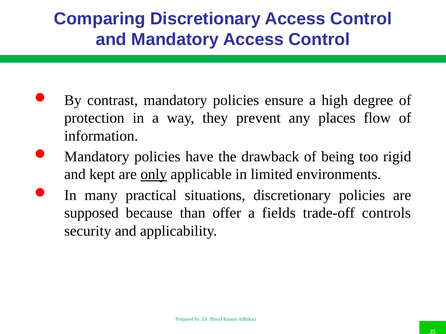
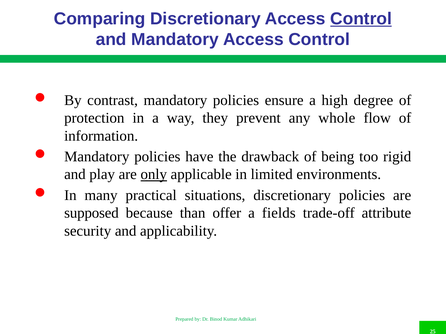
Control underline: none -> present (361, 19)
places: places -> whole (337, 118)
kept: kept -> play (102, 175)
controls: controls -> attribute (386, 213)
